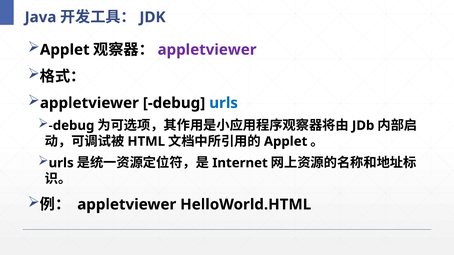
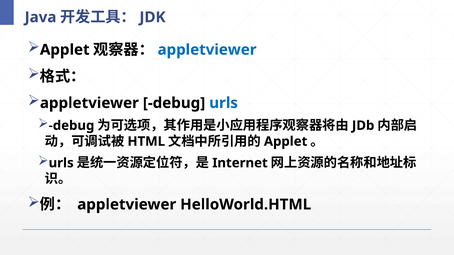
appletviewer colour: purple -> blue (207, 50)
